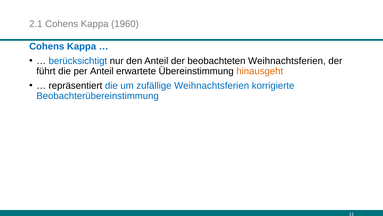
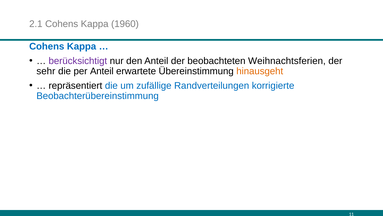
berücksichtigt colour: blue -> purple (78, 61)
führt: führt -> sehr (46, 71)
zufällige Weihnachtsferien: Weihnachtsferien -> Randverteilungen (212, 85)
